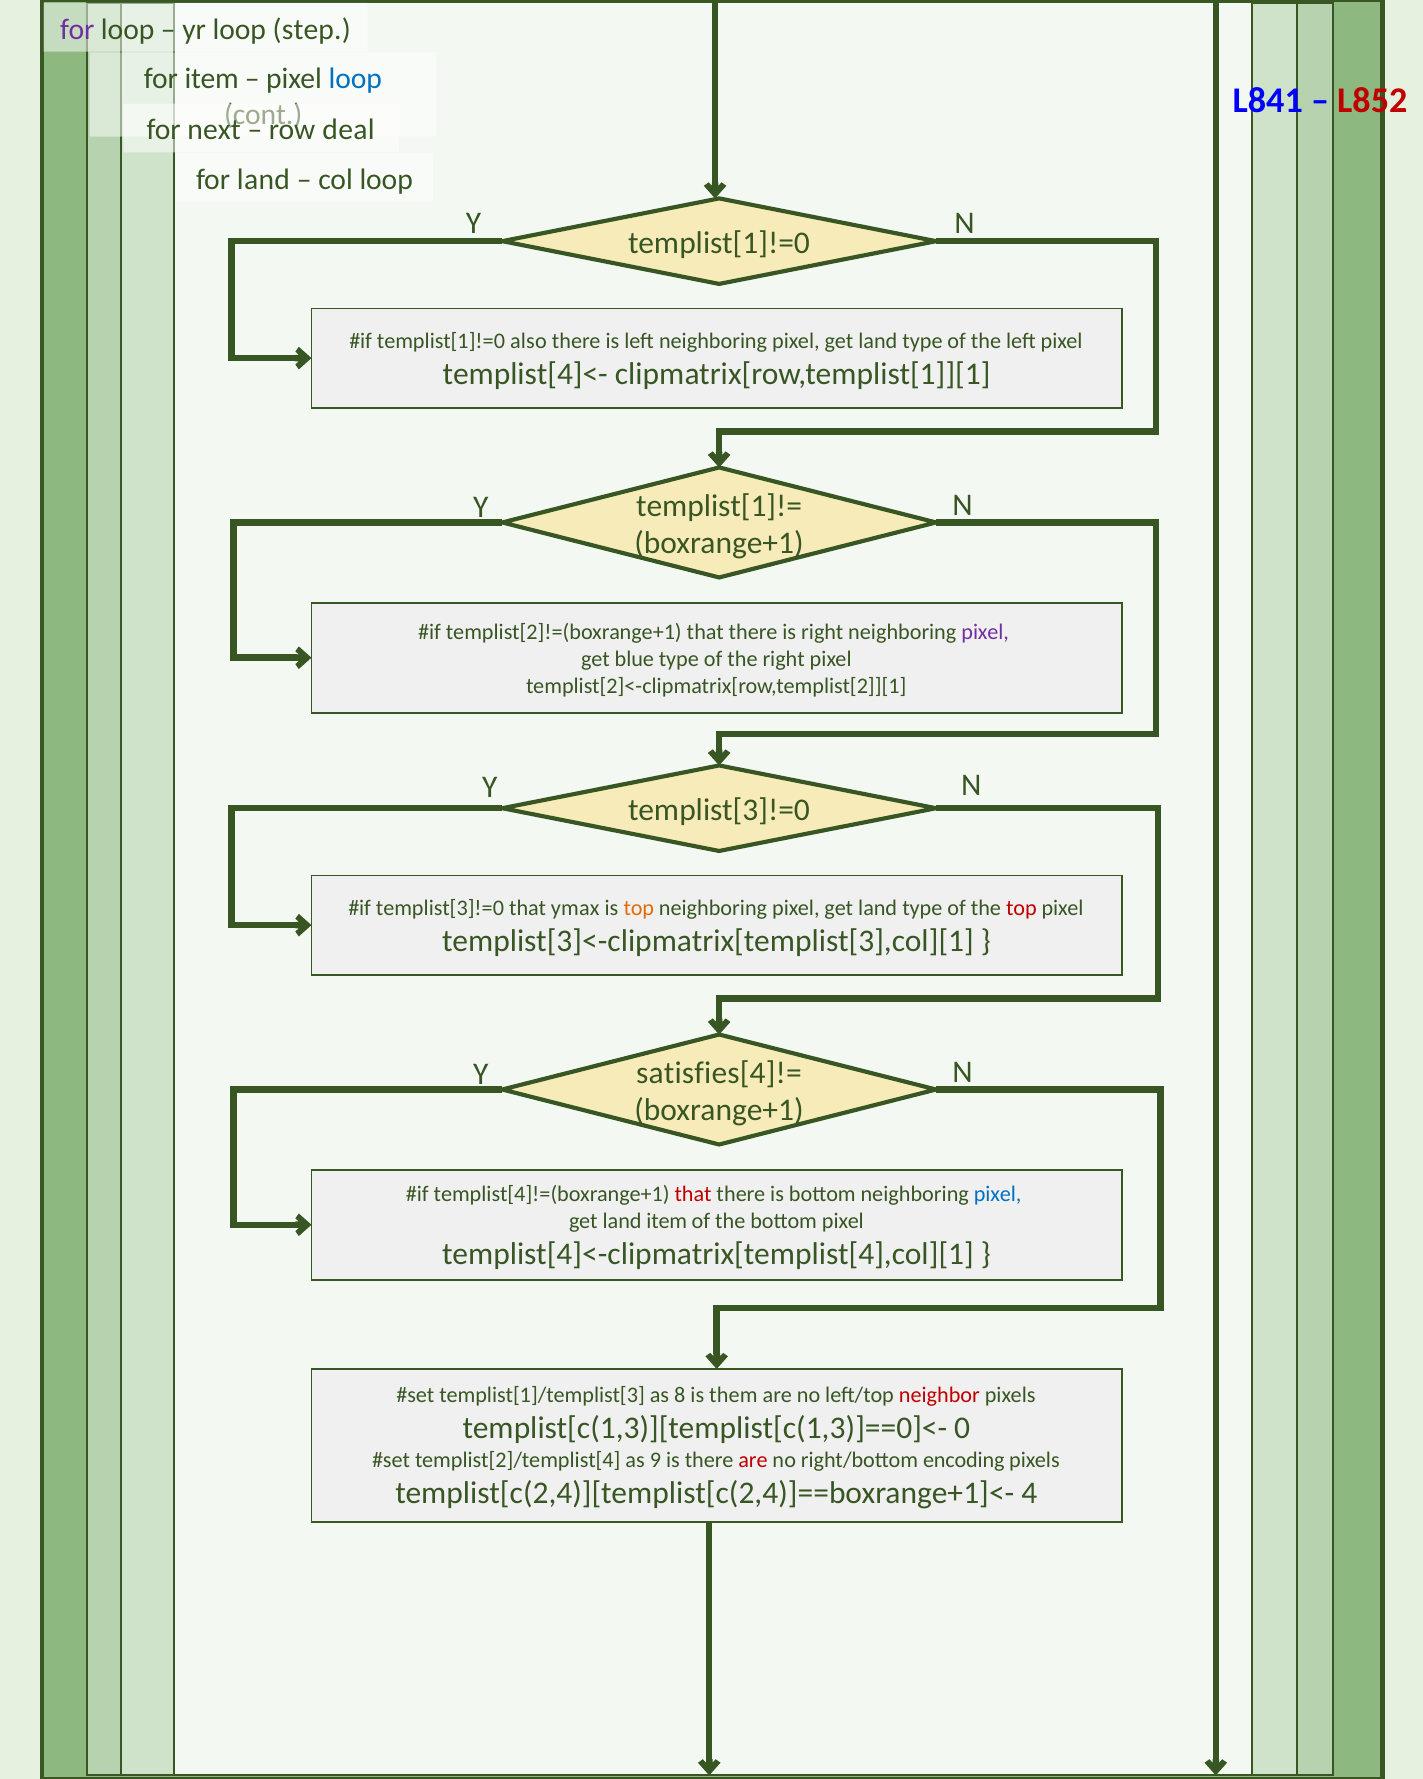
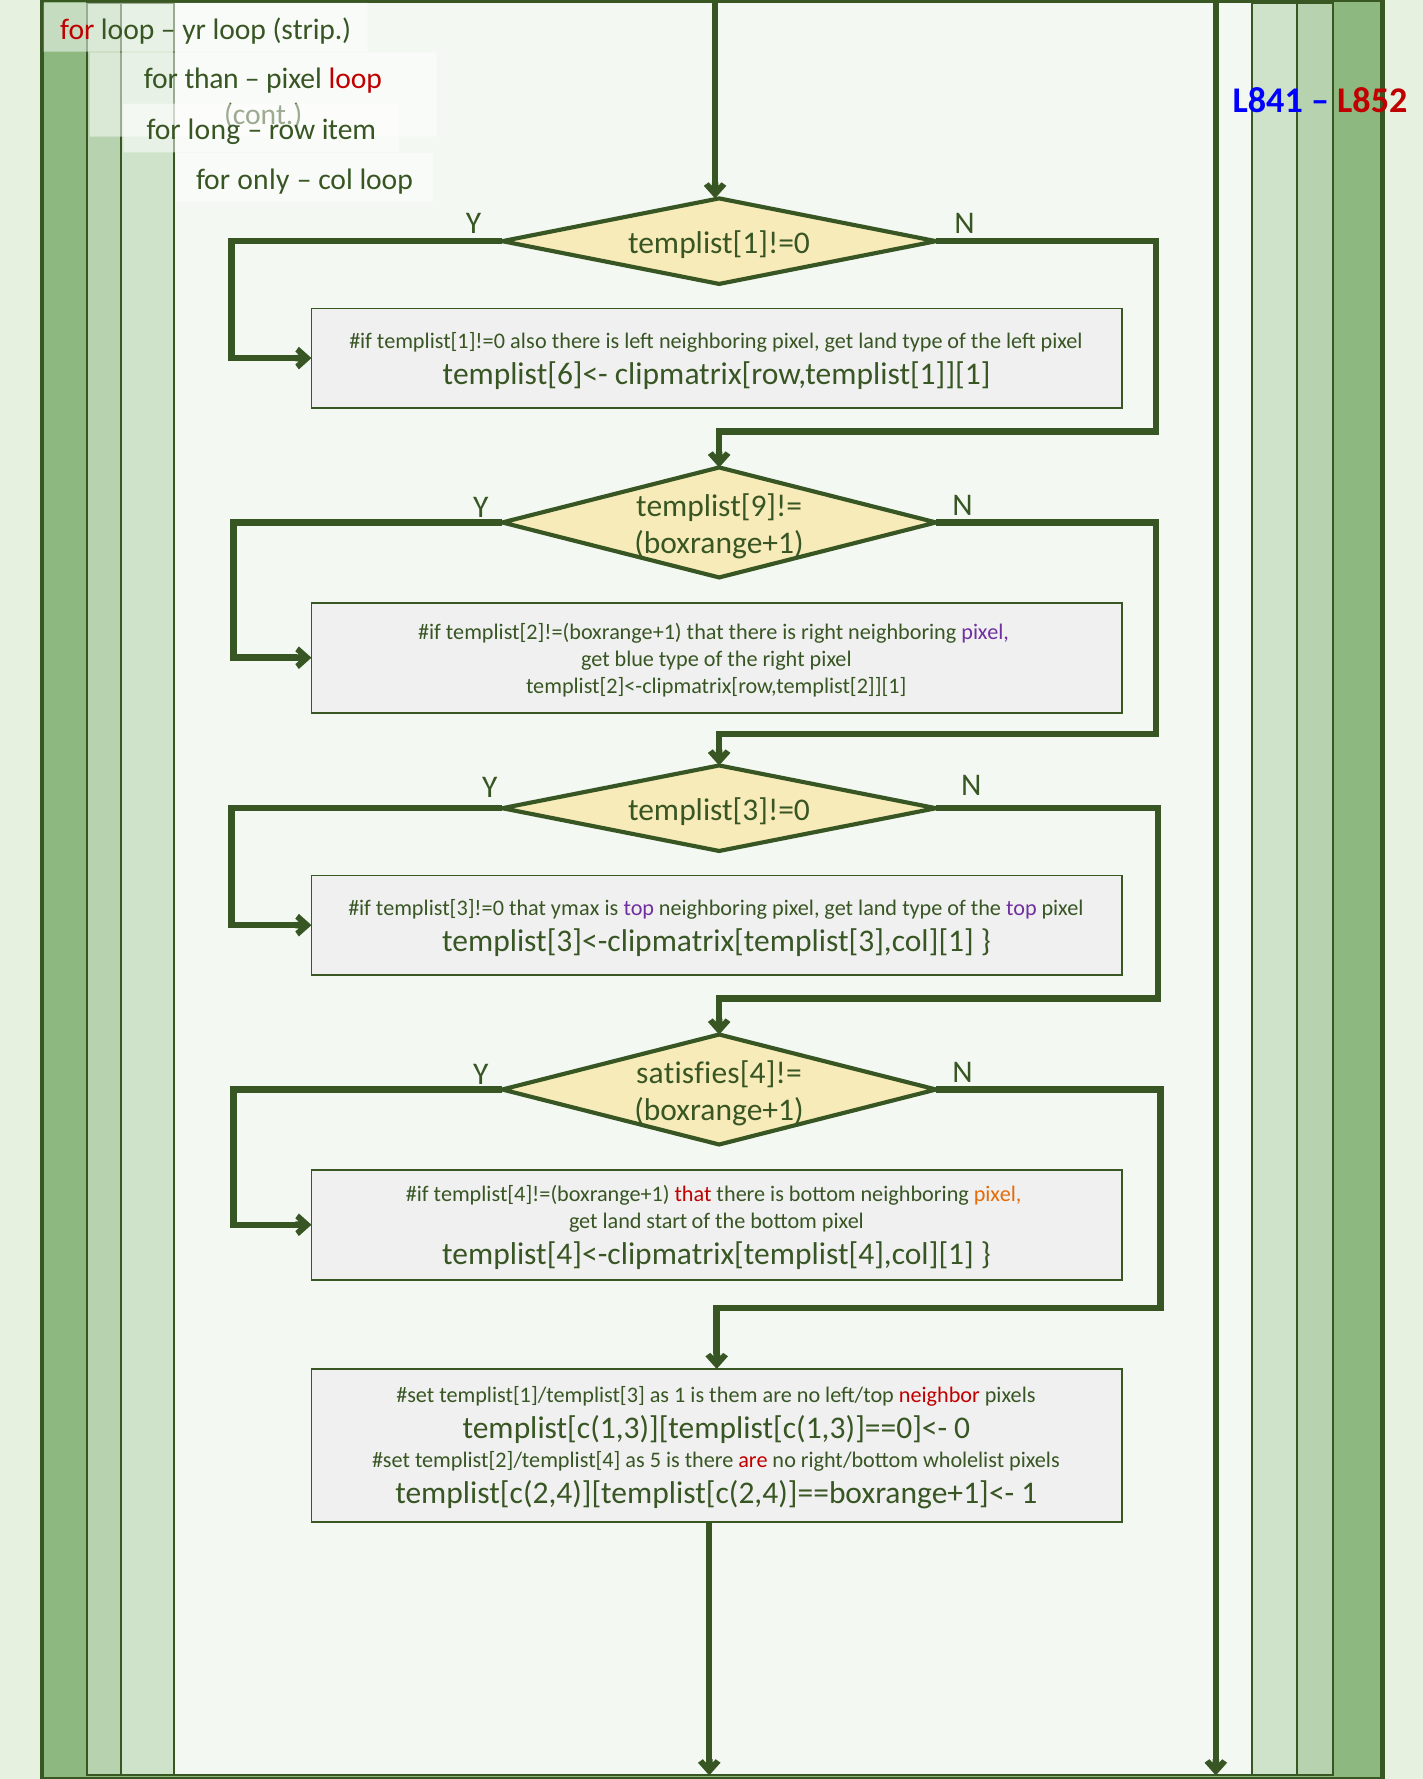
for colour: purple -> red (77, 29)
step: step -> strip (312, 29)
for item: item -> than (212, 79)
loop colour: blue -> red (355, 79)
next: next -> long (214, 130)
deal: deal -> item (349, 130)
for land: land -> only (263, 179)
templist[4]<-: templist[4]<- -> templist[6]<- (525, 373)
templist[1]!=: templist[1]!= -> templist[9]!= (719, 505)
top colour: orange -> purple (639, 907)
top colour: red -> purple (1021, 907)
pixel colour: blue -> orange (998, 1194)
land item: item -> start (667, 1220)
as 8: 8 -> 1 (680, 1395)
9: 9 -> 5 (655, 1460)
encoding: encoding -> wholelist (964, 1460)
templist[c(2,4)][templist[c(2,4)]==boxrange+1]<- 4: 4 -> 1 (1029, 1492)
